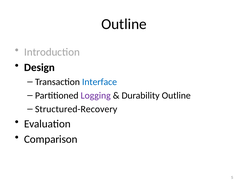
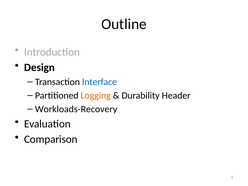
Logging colour: purple -> orange (96, 95)
Durability Outline: Outline -> Header (176, 95)
Structured-Recovery: Structured-Recovery -> Workloads-Recovery (76, 109)
